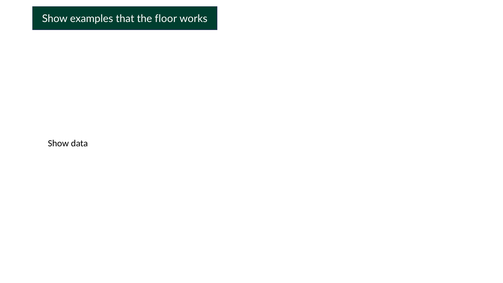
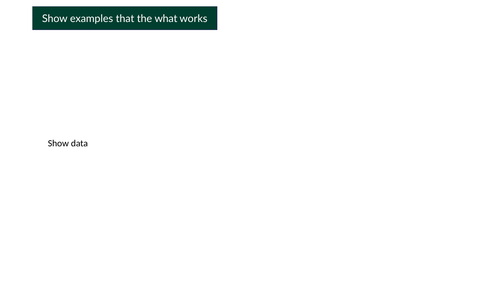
floor: floor -> what (166, 19)
